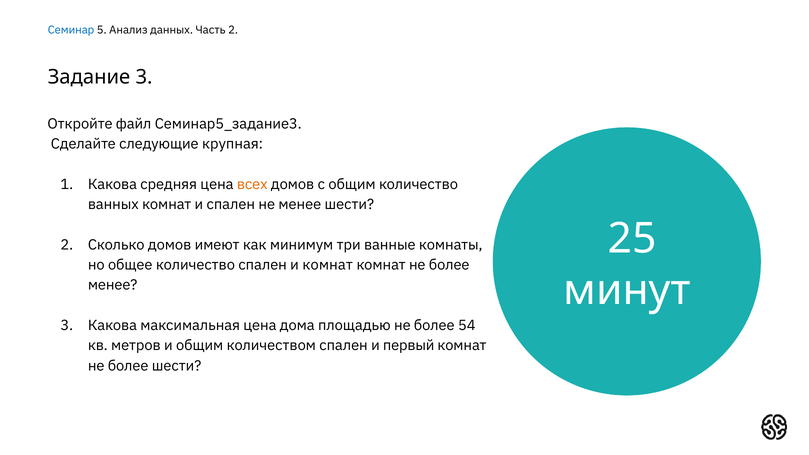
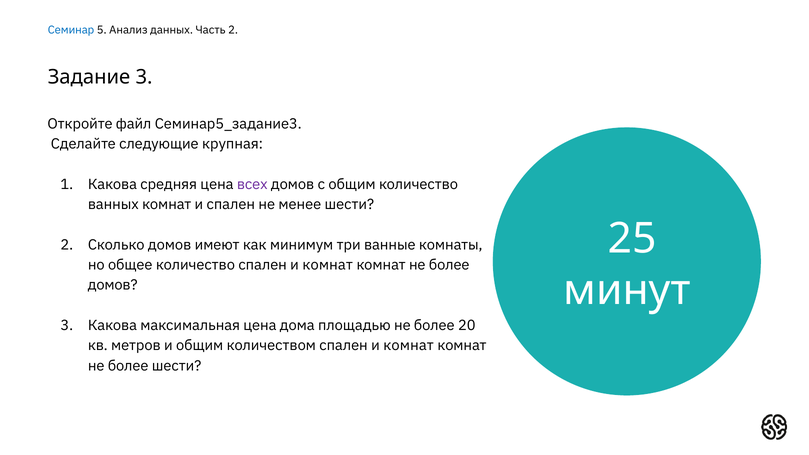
всех colour: orange -> purple (252, 184)
менее: менее -> домов (113, 285)
54: 54 -> 20 (467, 325)
количеством спален и первый: первый -> комнат (409, 346)
